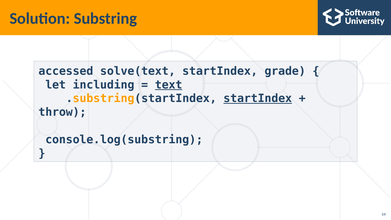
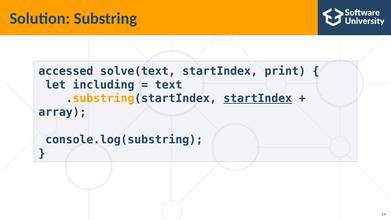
grade: grade -> print (285, 71)
text underline: present -> none (169, 85)
throw: throw -> array (62, 112)
